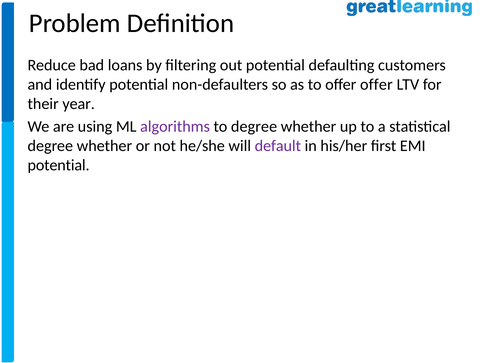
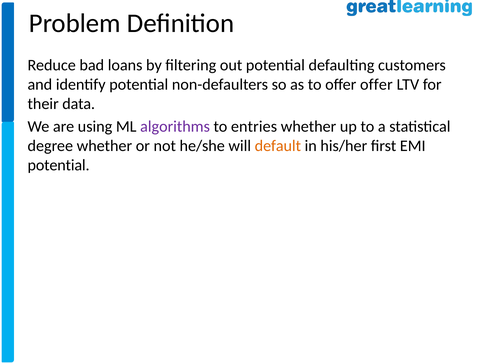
year: year -> data (79, 104)
to degree: degree -> entries (254, 126)
default colour: purple -> orange (278, 146)
